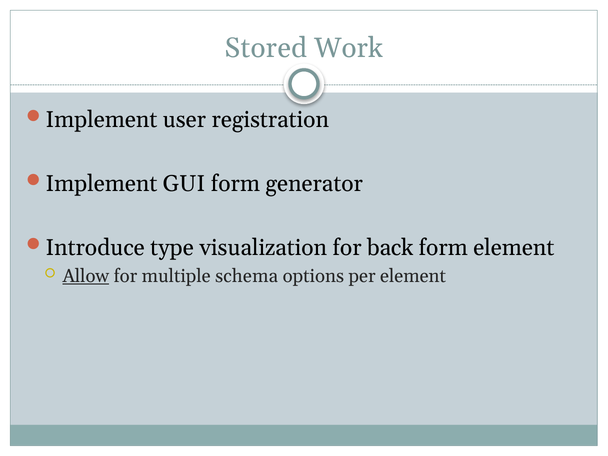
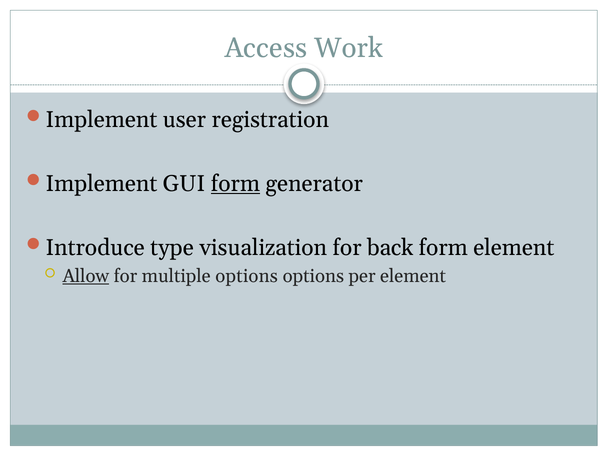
Stored: Stored -> Access (266, 48)
form underline: none -> present (235, 184)
multiple schema: schema -> options (247, 276)
